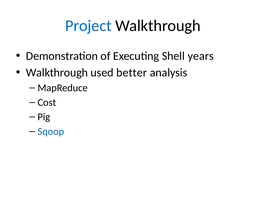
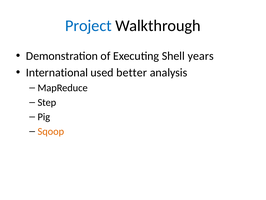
Walkthrough: Walkthrough -> International (57, 72)
Cost: Cost -> Step (47, 102)
Sqoop colour: blue -> orange (51, 131)
